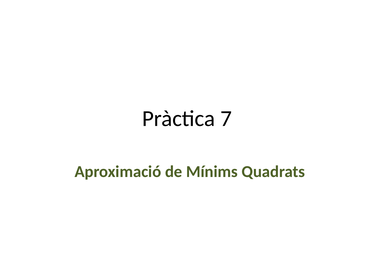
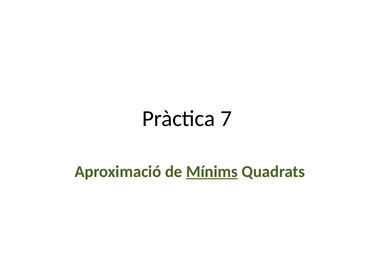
Mínims underline: none -> present (212, 172)
